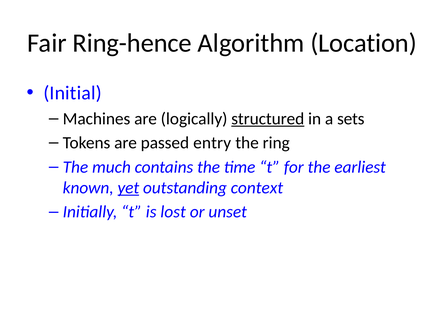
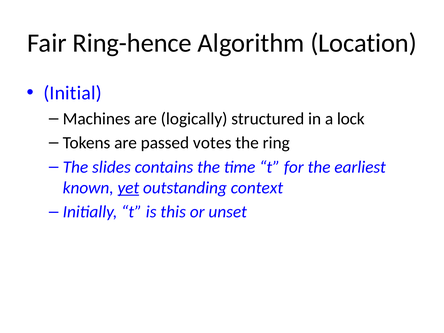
structured underline: present -> none (268, 119)
sets: sets -> lock (351, 119)
entry: entry -> votes (212, 143)
much: much -> slides (111, 167)
lost: lost -> this (173, 212)
